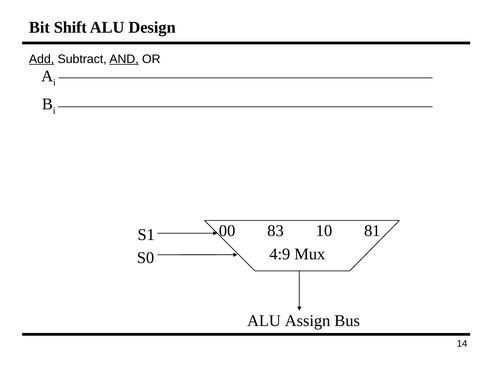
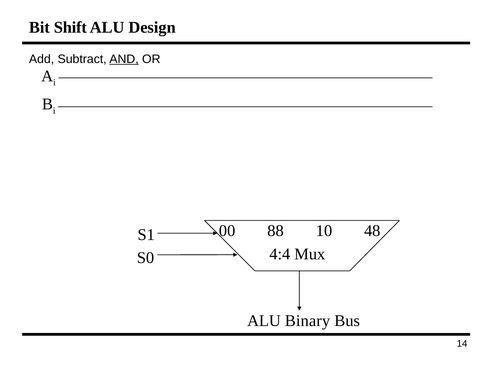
Add underline: present -> none (42, 59)
83: 83 -> 88 (276, 231)
81: 81 -> 48 (372, 231)
4:9: 4:9 -> 4:4 (280, 254)
Assign: Assign -> Binary (308, 321)
